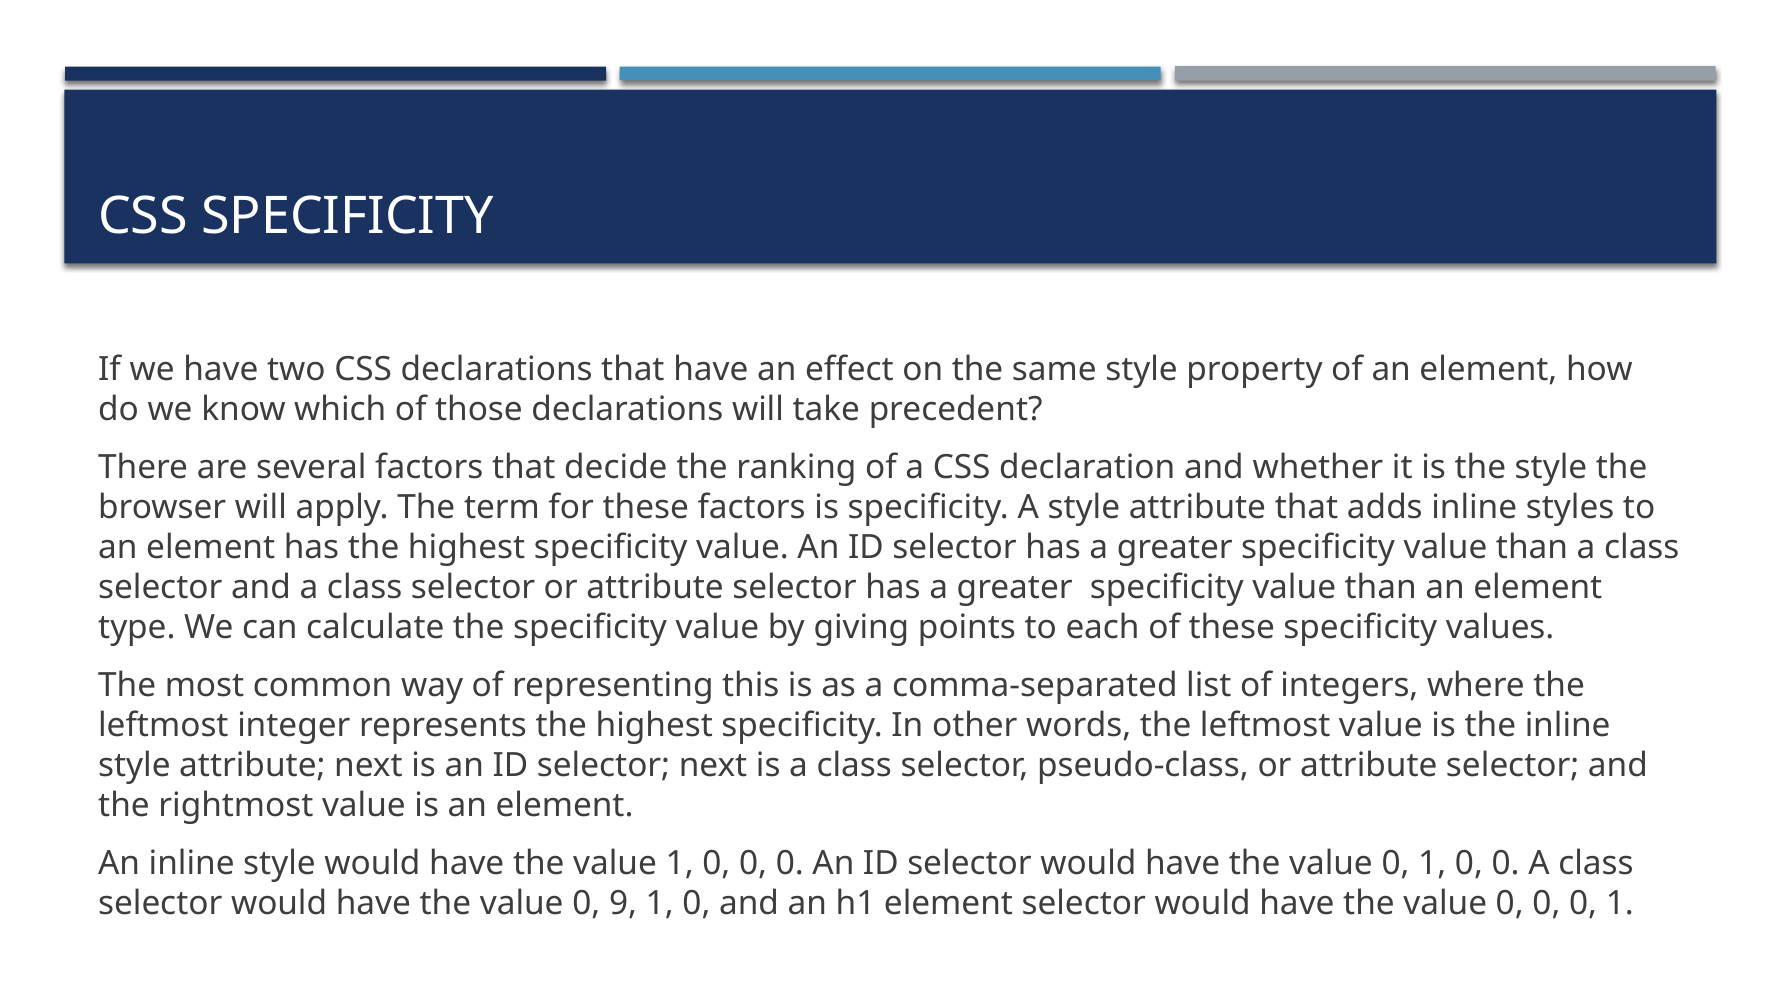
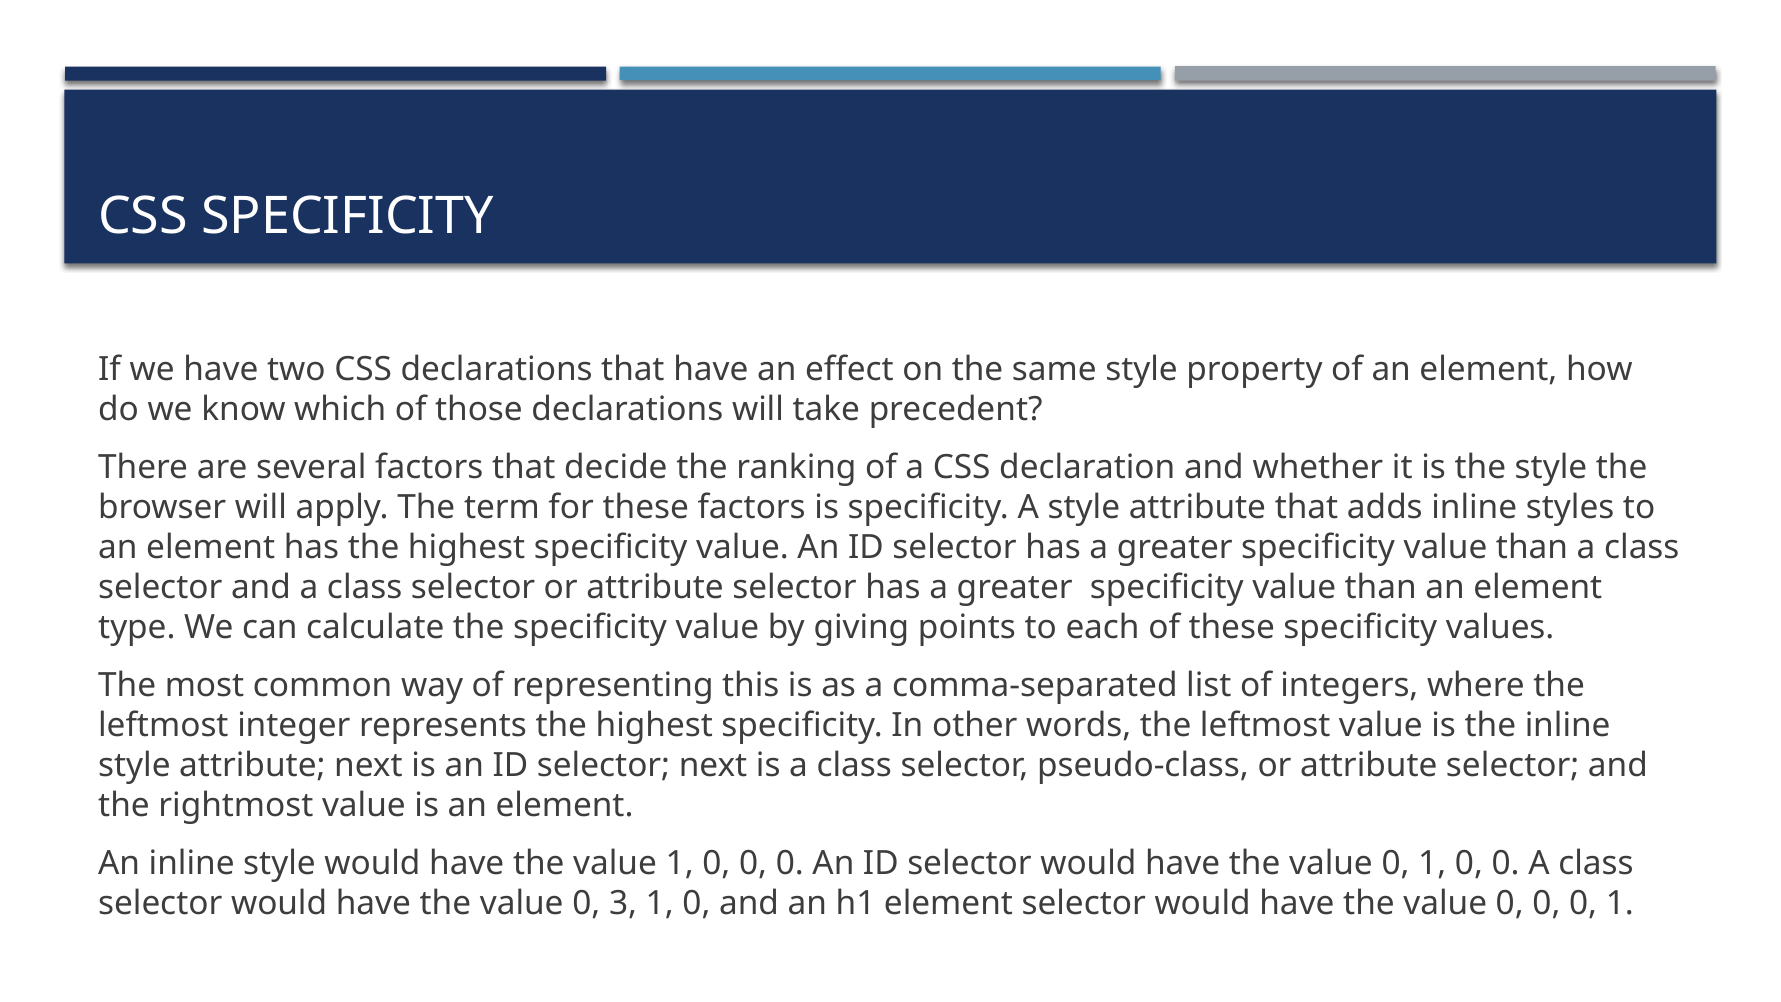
9: 9 -> 3 (623, 903)
